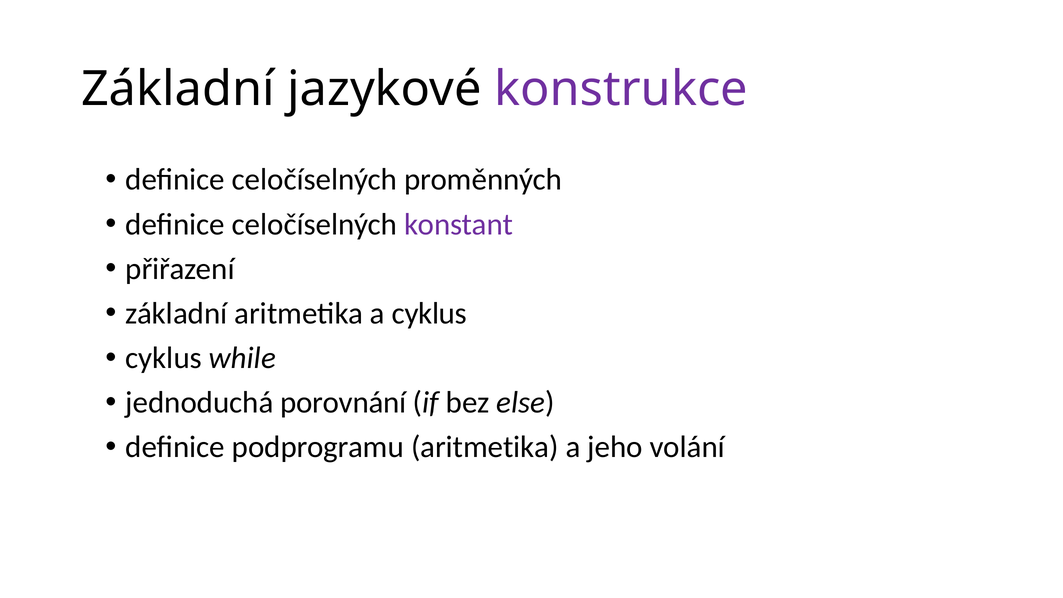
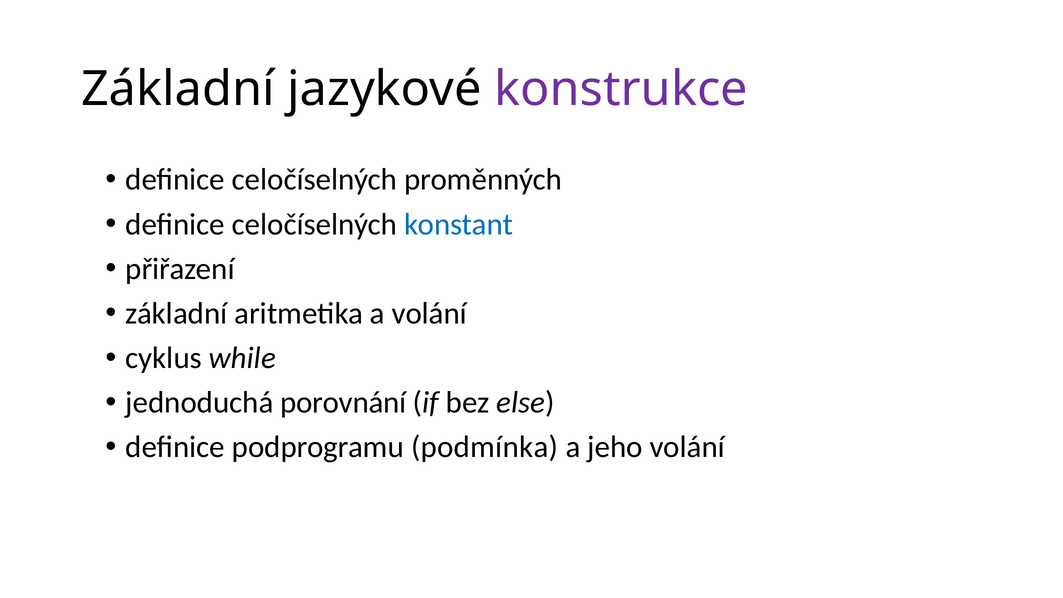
konstant colour: purple -> blue (459, 224)
a cyklus: cyklus -> volání (429, 313)
podprogramu aritmetika: aritmetika -> podmínka (485, 447)
